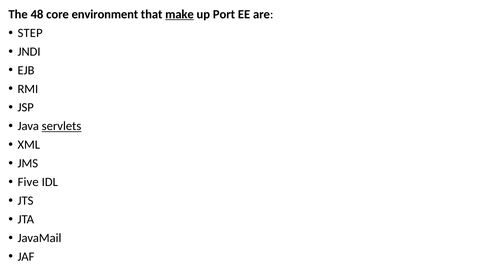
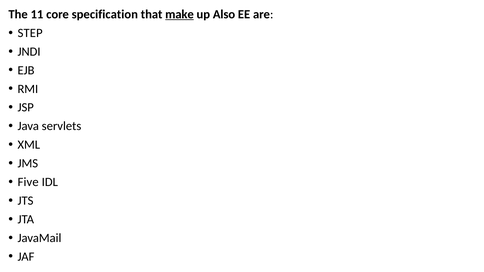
48: 48 -> 11 (37, 14)
environment: environment -> specification (105, 14)
Port: Port -> Also (224, 14)
servlets underline: present -> none (62, 126)
